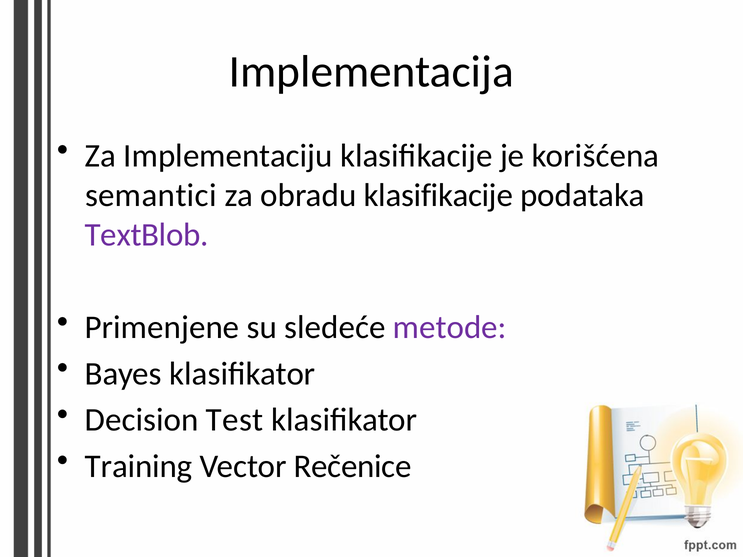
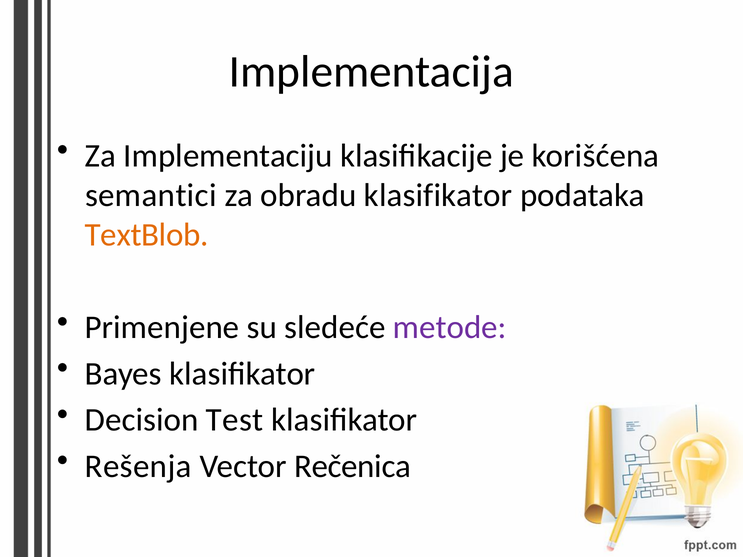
obradu klasifikacije: klasifikacije -> klasifikator (438, 196)
TextBlob colour: purple -> orange (147, 235)
Training: Training -> Rešenja (138, 466)
Rečenice: Rečenice -> Rečenica (353, 466)
